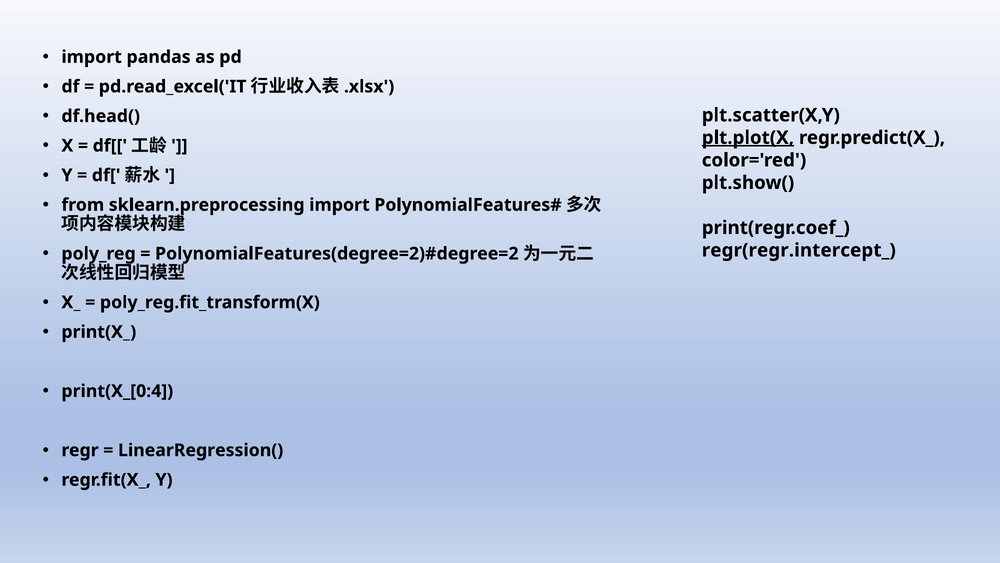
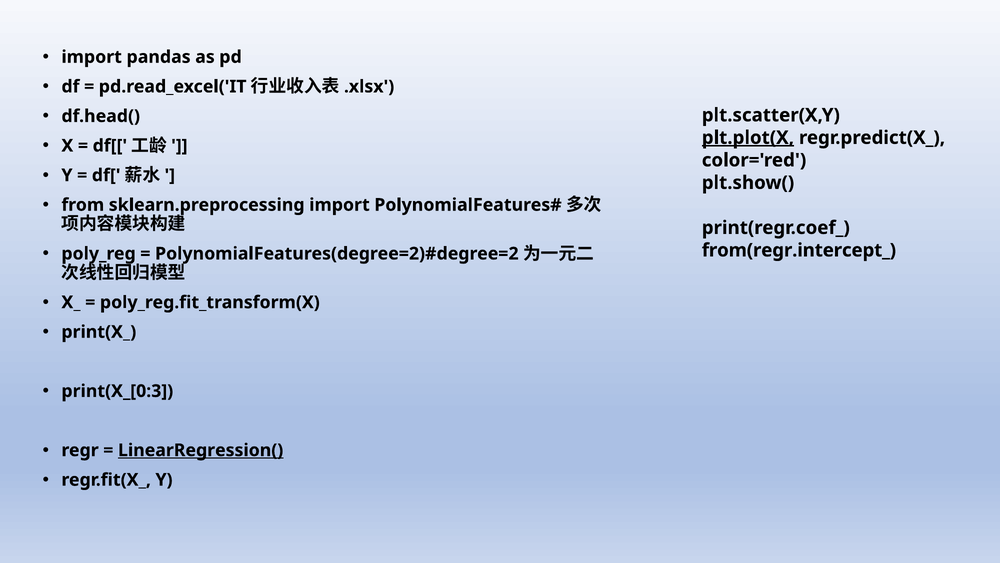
regr(regr.intercept_: regr(regr.intercept_ -> from(regr.intercept_ (799, 250)
print(X_[0:4: print(X_[0:4 -> print(X_[0:3 (117, 391)
LinearRegression( underline: none -> present (201, 450)
